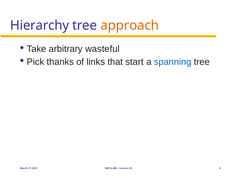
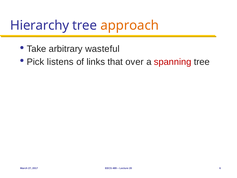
thanks: thanks -> listens (60, 62)
start: start -> over (135, 62)
spanning colour: blue -> red (173, 62)
